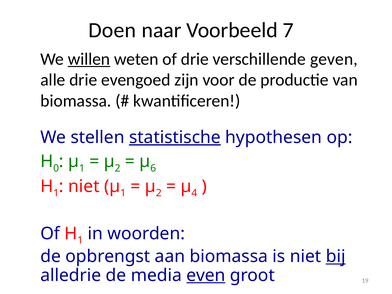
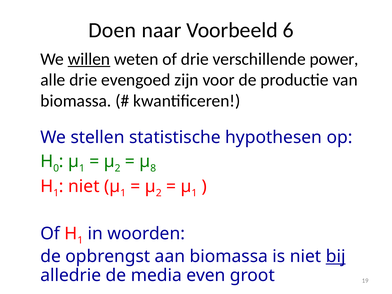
7: 7 -> 6 (288, 30)
geven: geven -> power (334, 59)
statistische underline: present -> none (175, 137)
6: 6 -> 8 (153, 168)
4: 4 -> 1 (194, 193)
even underline: present -> none (206, 275)
